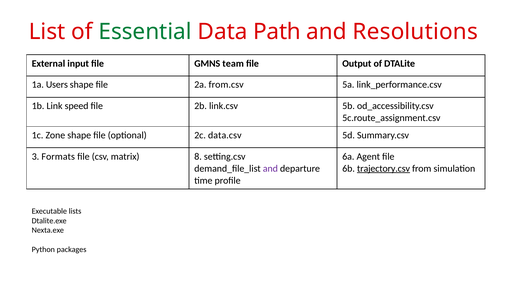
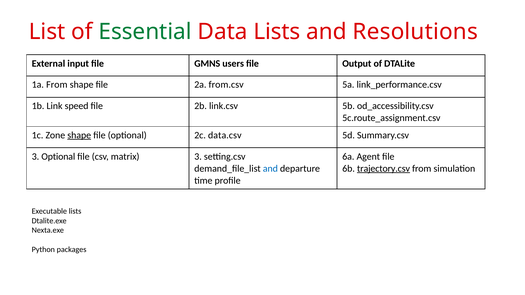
Data Path: Path -> Lists (277, 32)
team: team -> users (233, 64)
1a Users: Users -> From (57, 85)
shape underline: none -> present (79, 135)
3 Formats: Formats -> Optional (58, 157)
matrix 8: 8 -> 3 (198, 157)
and colour: purple -> blue (270, 169)
